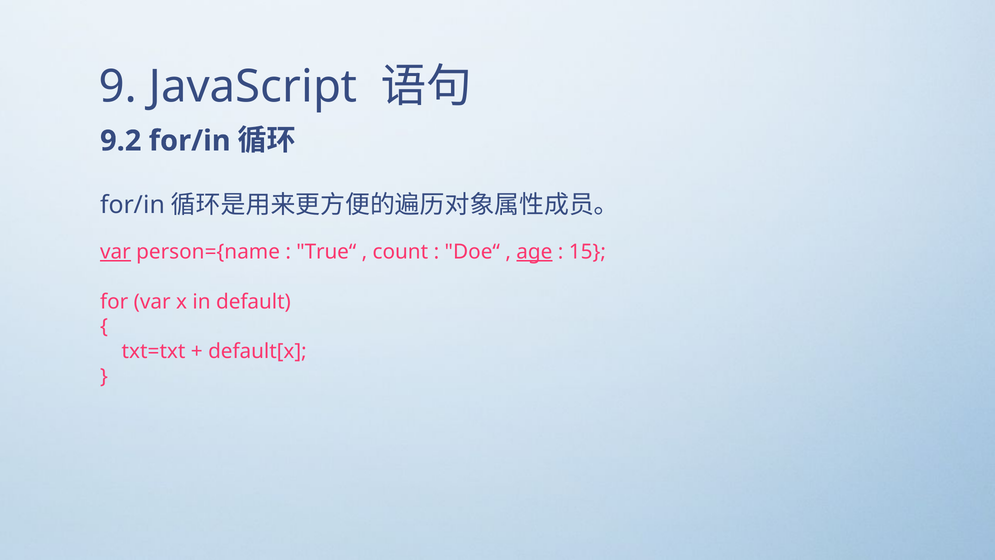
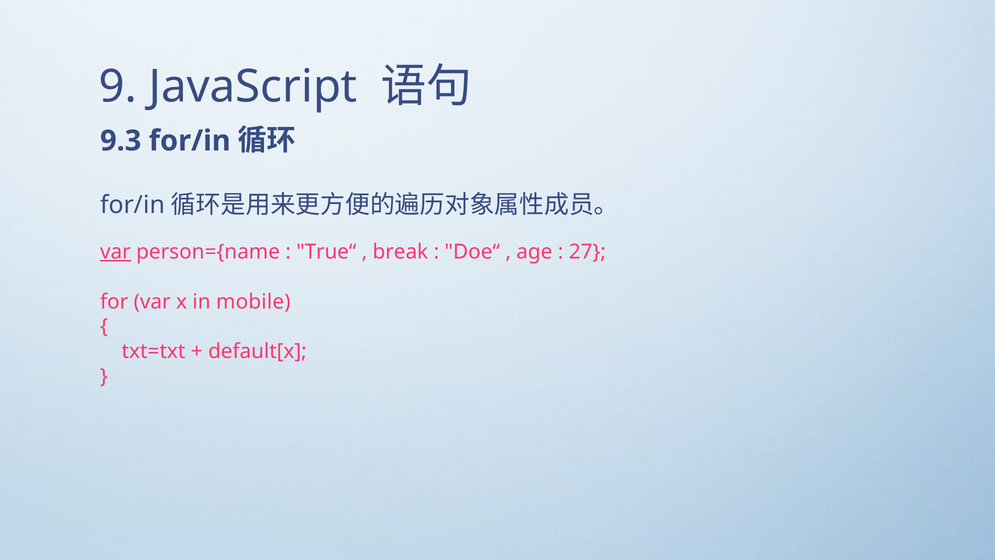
9.2: 9.2 -> 9.3 (121, 141)
count: count -> break (400, 252)
age underline: present -> none (534, 252)
15: 15 -> 27 (587, 252)
default: default -> mobile (253, 302)
